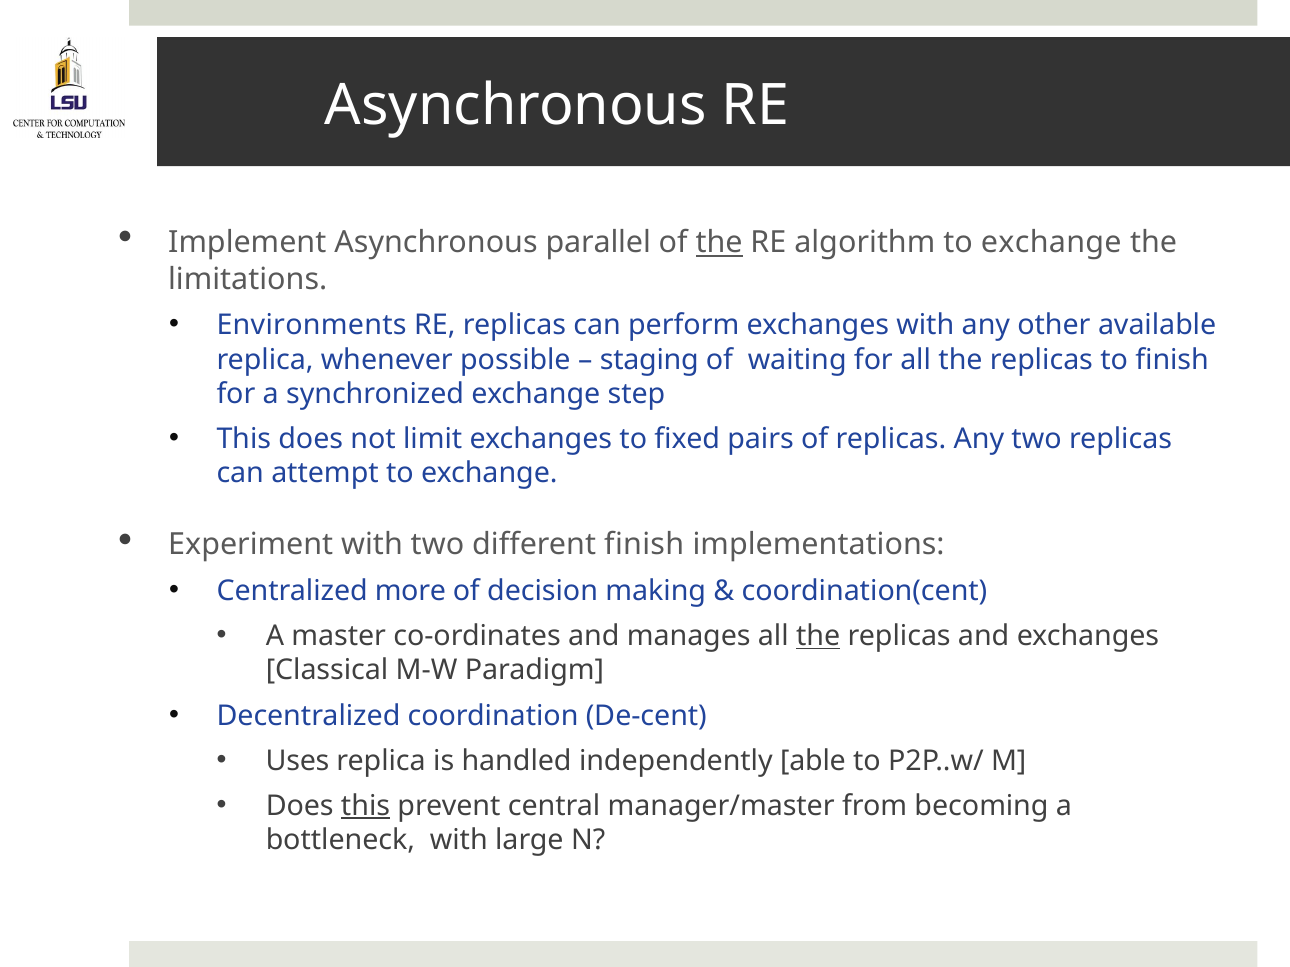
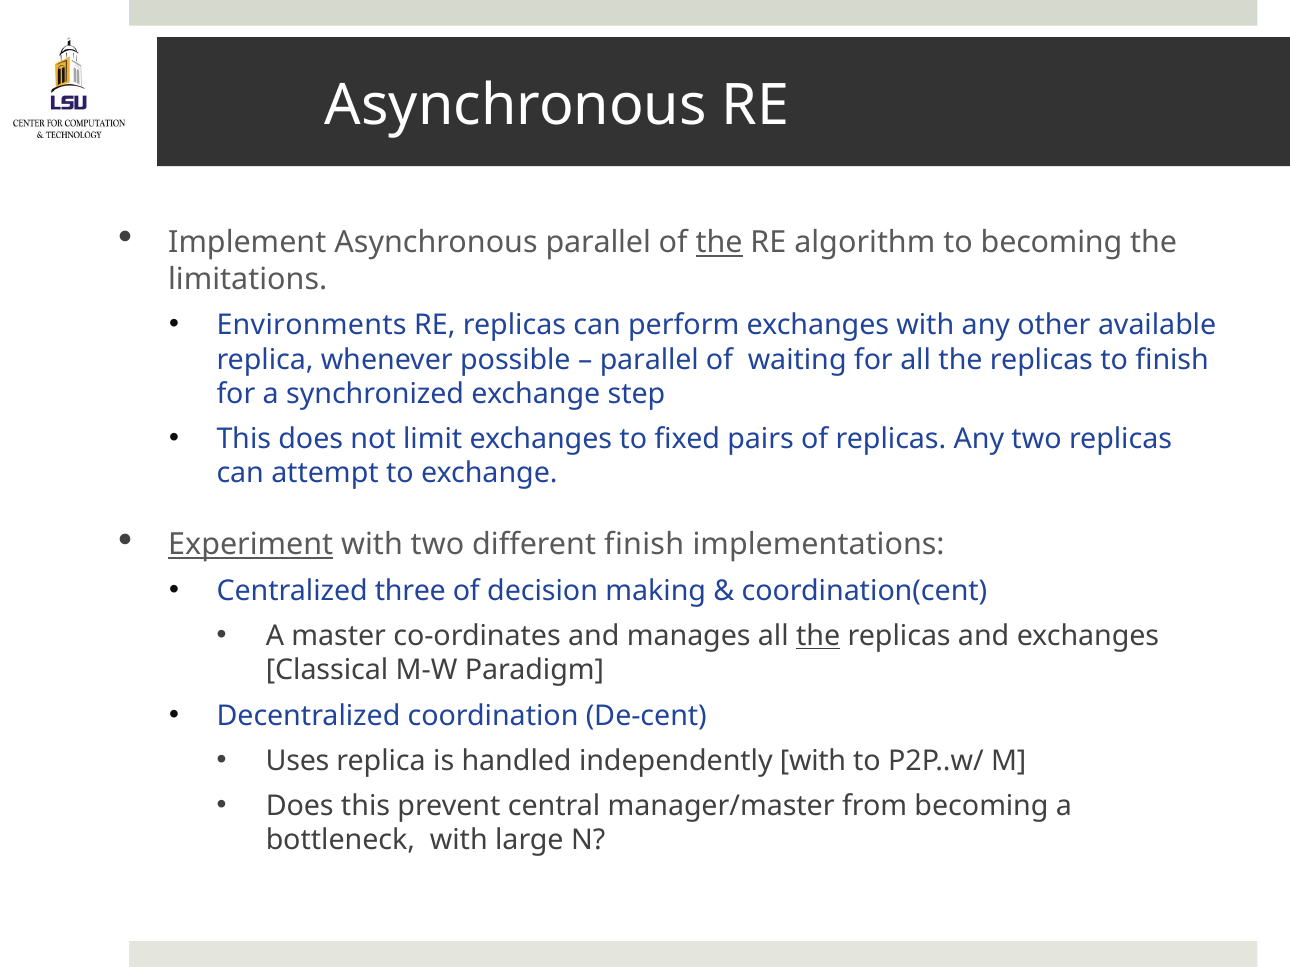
algorithm to exchange: exchange -> becoming (1052, 243)
staging: staging -> parallel (649, 360)
Experiment underline: none -> present (251, 545)
more: more -> three (410, 591)
independently able: able -> with (813, 761)
this underline: present -> none (366, 806)
